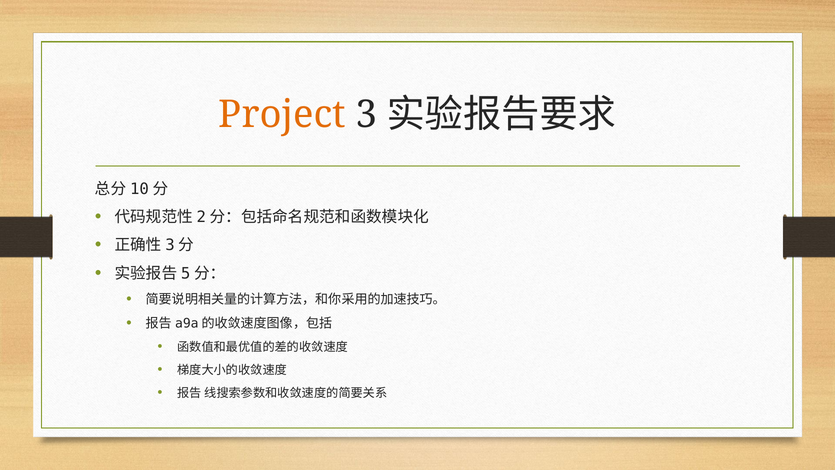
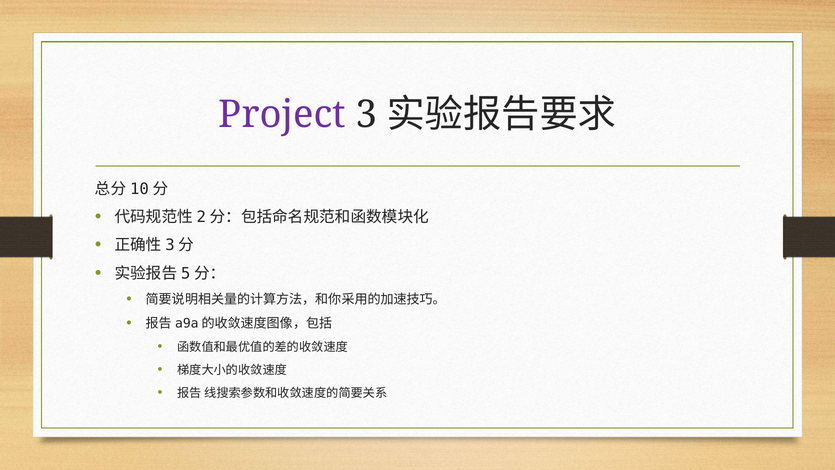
Project colour: orange -> purple (282, 115)
